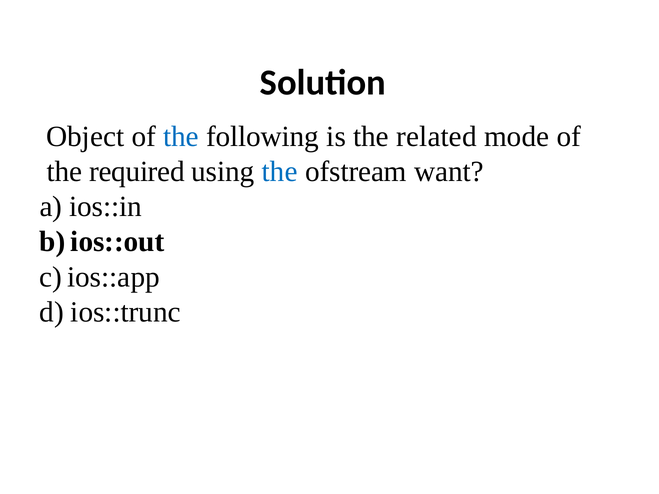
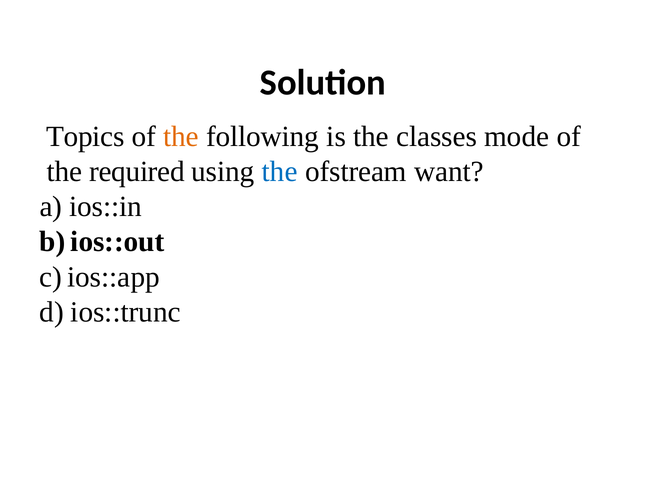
Object: Object -> Topics (85, 136)
the colour: blue -> orange (181, 136)
related: related -> classes (437, 136)
